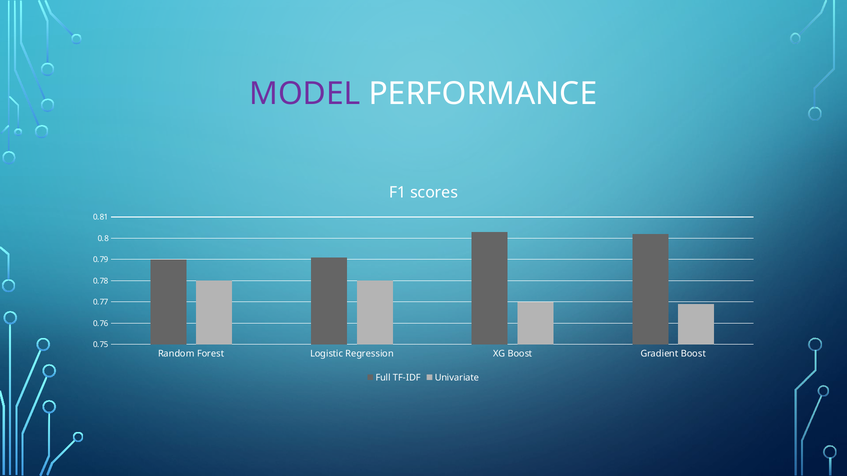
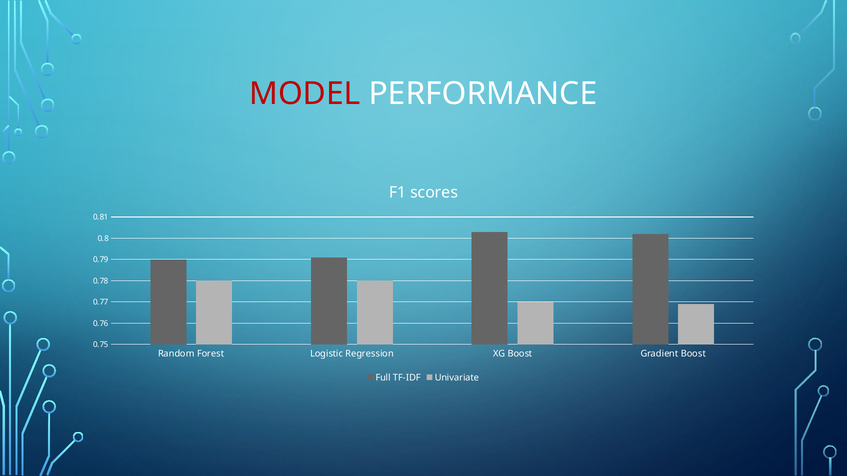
MODEL colour: purple -> red (305, 94)
